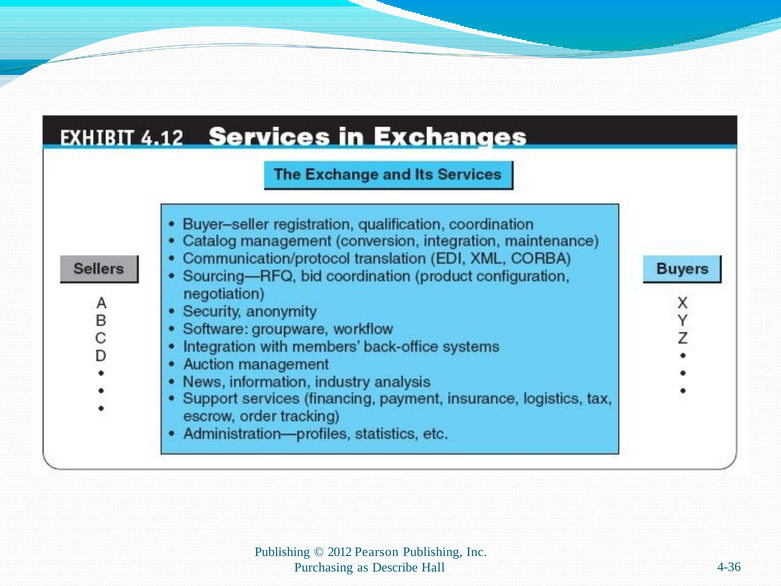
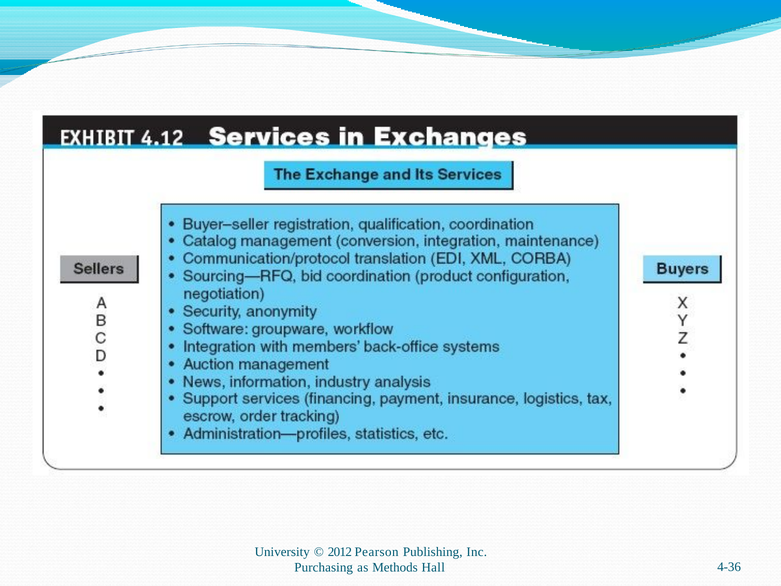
Publishing: Publishing -> University (282, 552)
Describe: Describe -> Methods (395, 567)
